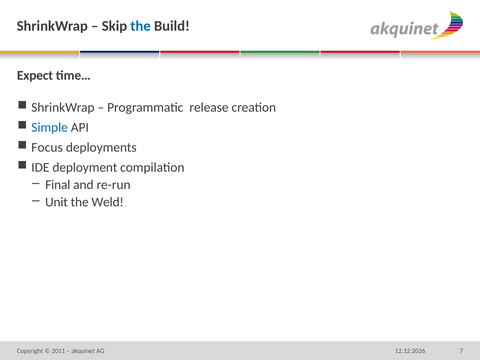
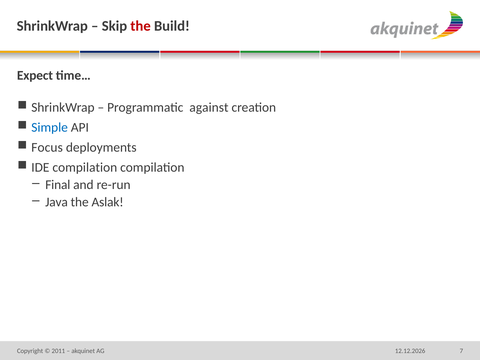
the colour: blue -> red (141, 26)
release: release -> against (209, 108)
IDE deployment: deployment -> compilation (85, 168)
Unit: Unit -> Java (56, 202)
Weld: Weld -> Aslak (108, 202)
